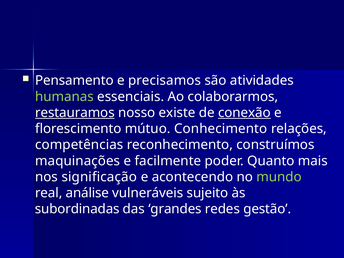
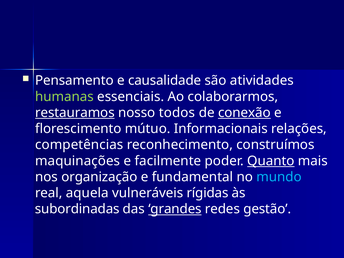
precisamos: precisamos -> causalidade (165, 81)
existe: existe -> todos (177, 113)
Conhecimento: Conhecimento -> Informacionais (221, 129)
Quanto underline: none -> present (271, 161)
significação: significação -> organização (99, 177)
acontecendo: acontecendo -> fundamental (192, 177)
mundo colour: light green -> light blue (279, 177)
análise: análise -> aquela (87, 193)
sujeito: sujeito -> rígidas (208, 193)
grandes underline: none -> present (175, 209)
